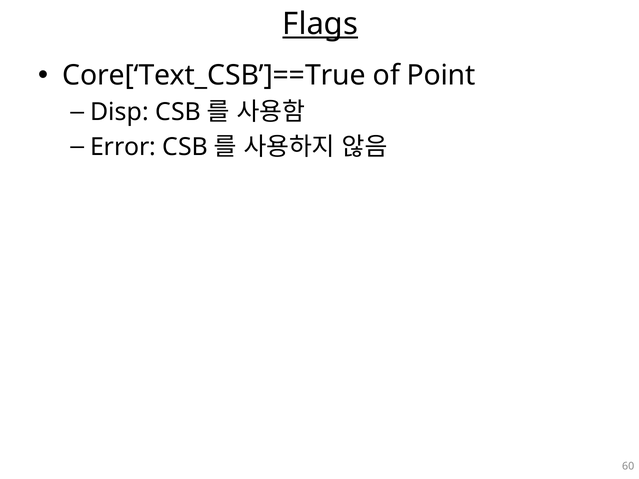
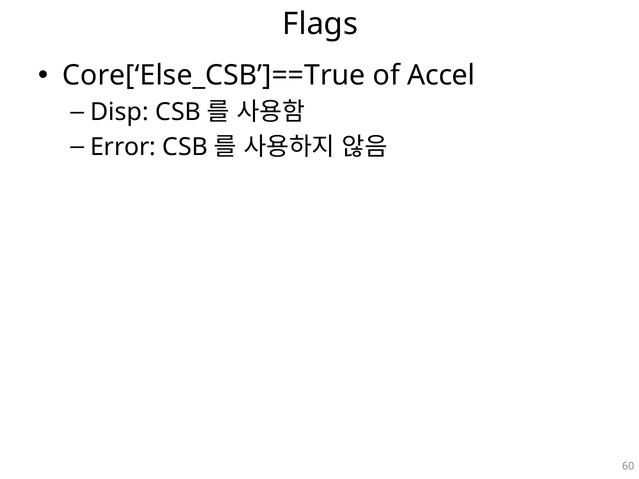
Flags underline: present -> none (320, 24)
Core[‘Text_CSB’]==True: Core[‘Text_CSB’]==True -> Core[‘Else_CSB’]==True (214, 76)
Point: Point -> Accel (441, 76)
